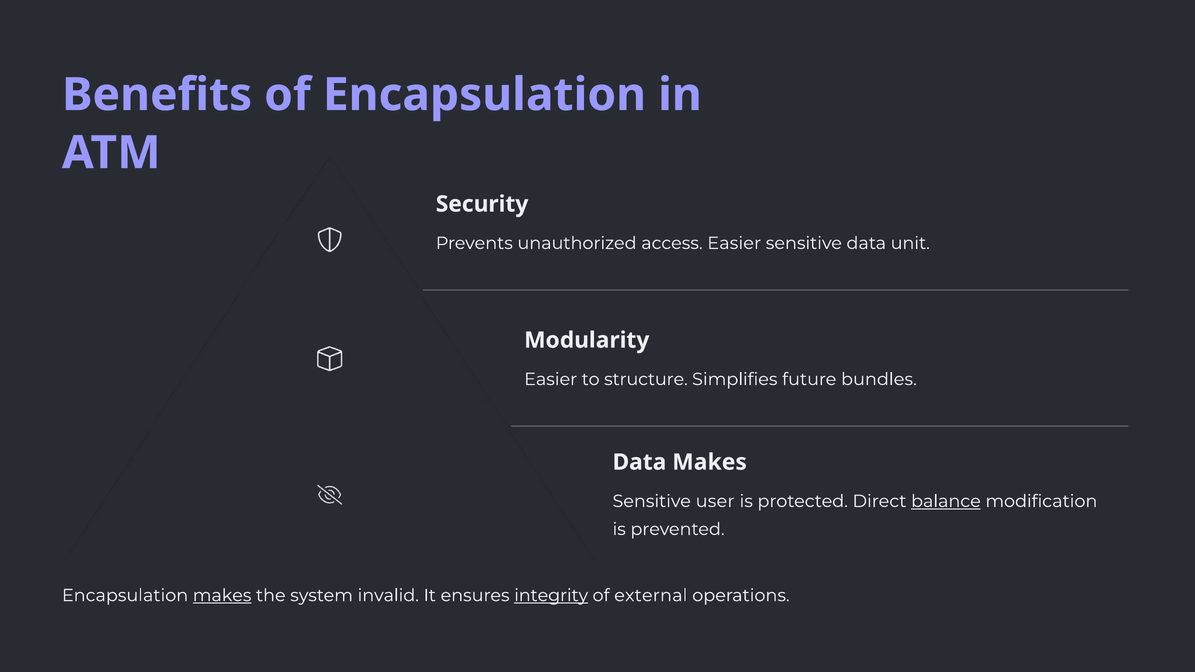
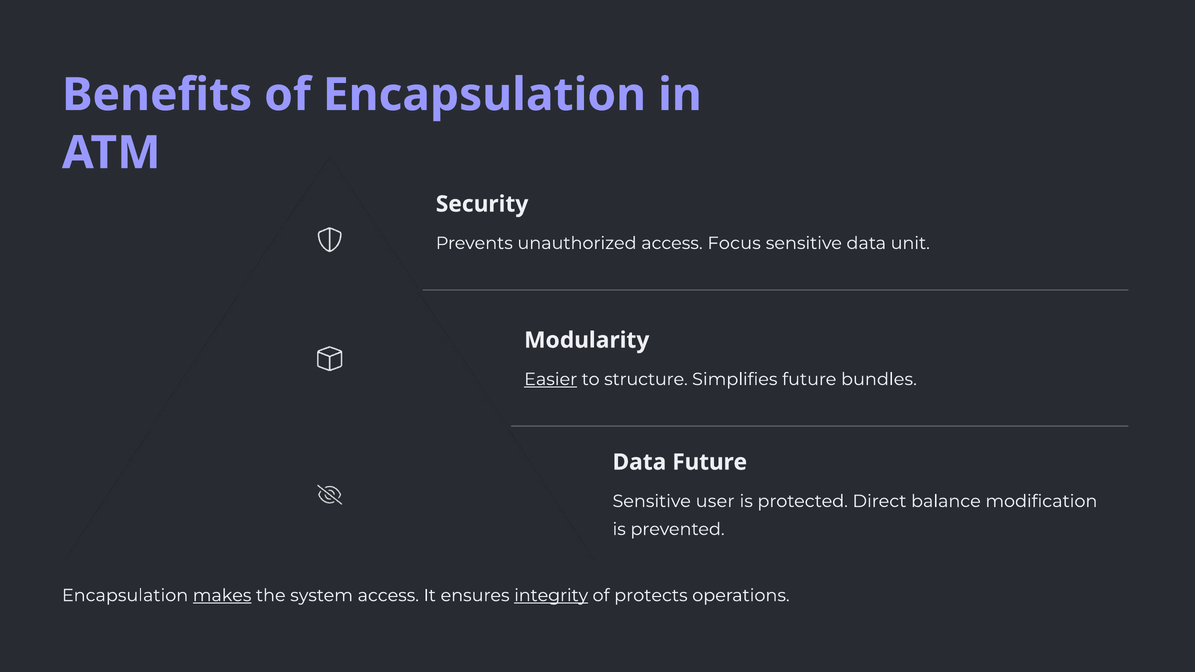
access Easier: Easier -> Focus (734, 243)
Easier underline: none -> present (551, 379)
Data Makes: Makes -> Future (710, 462)
balance underline: present -> none (946, 501)
system invalid: invalid -> access (388, 596)
external: external -> protects (651, 596)
